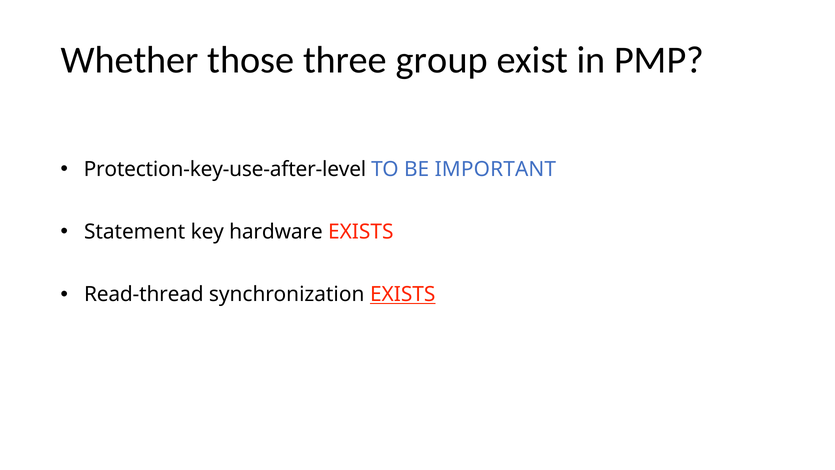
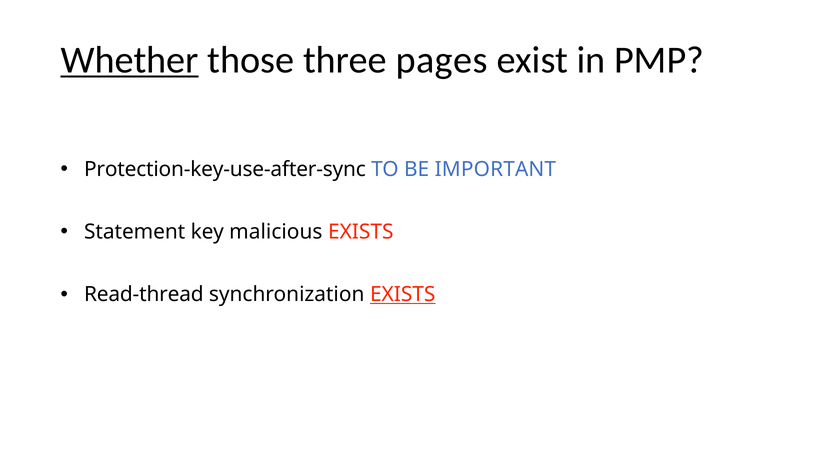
Whether underline: none -> present (130, 60)
group: group -> pages (442, 60)
Protection-key-use-after-level: Protection-key-use-after-level -> Protection-key-use-after-sync (225, 169)
hardware: hardware -> malicious (276, 232)
